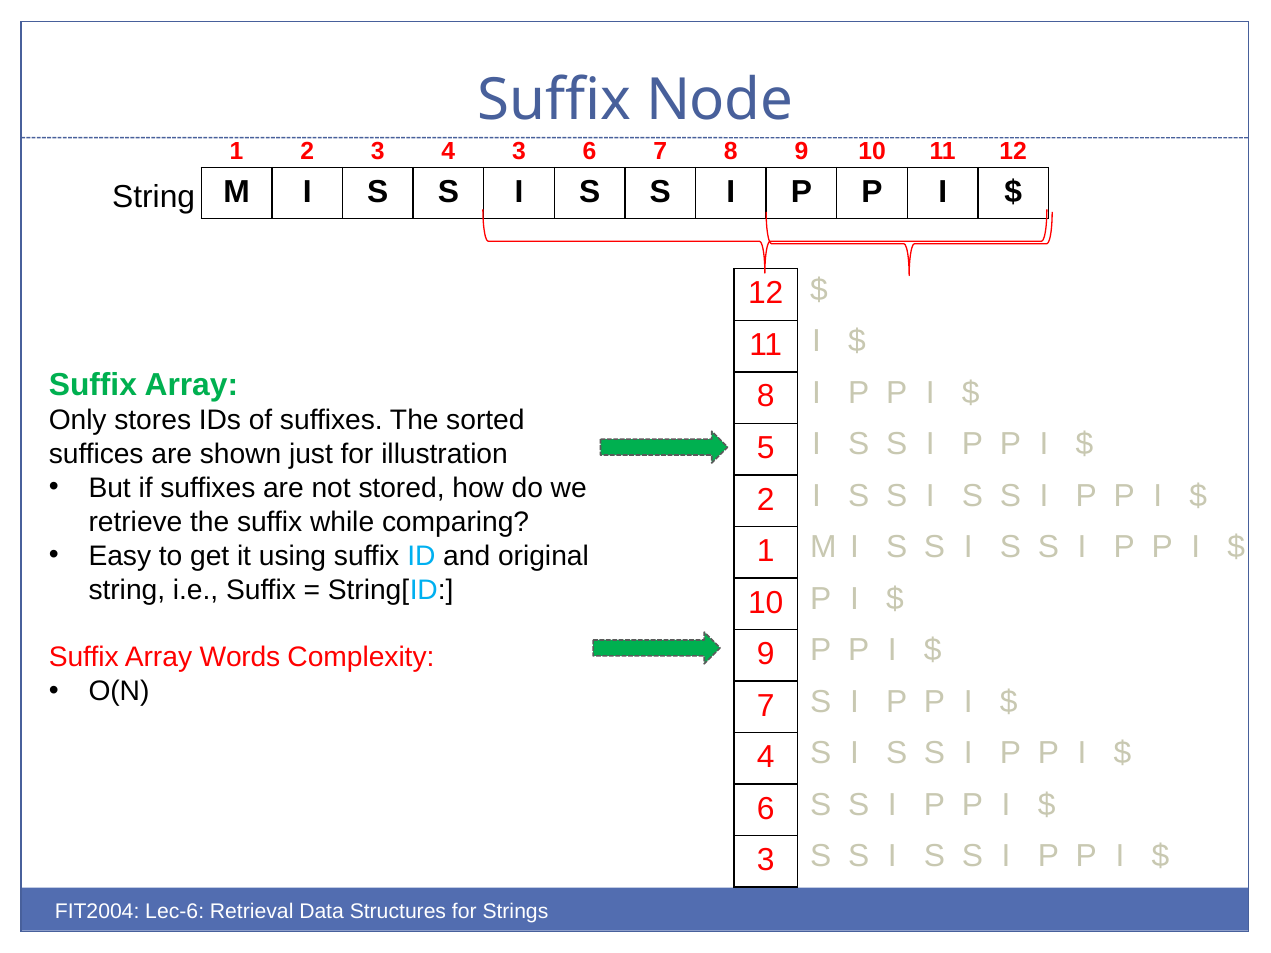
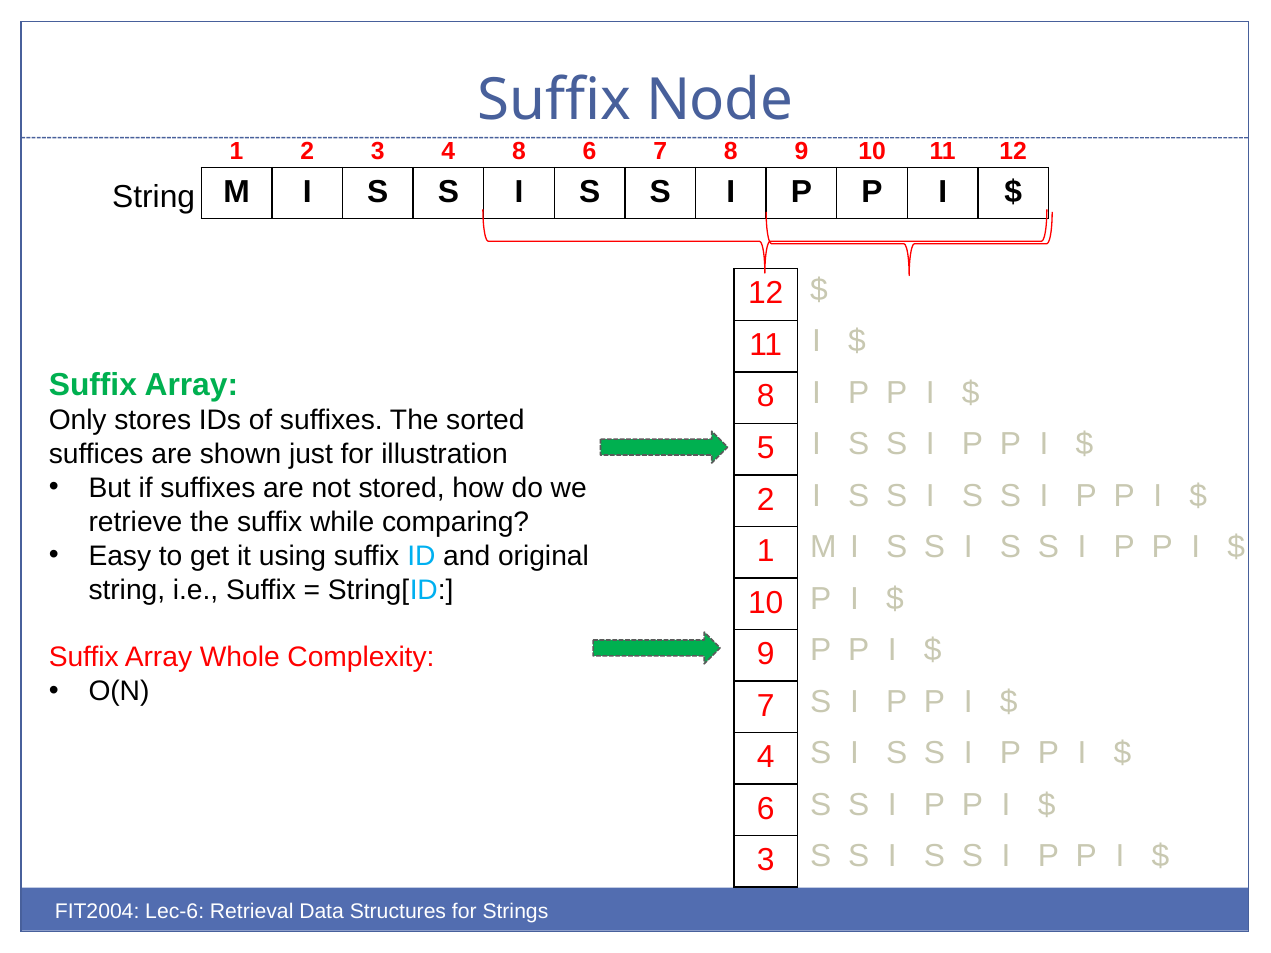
4 3: 3 -> 8 (519, 151)
Words: Words -> Whole (240, 658)
